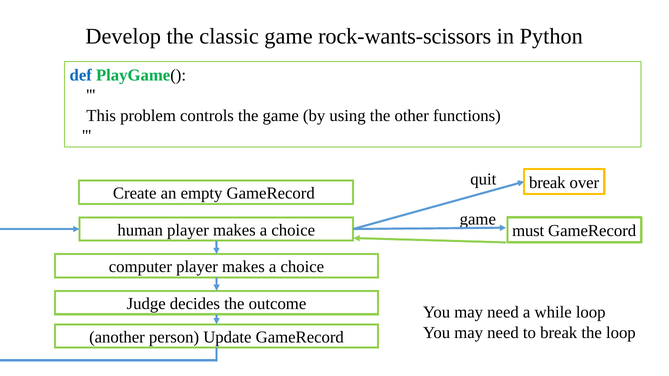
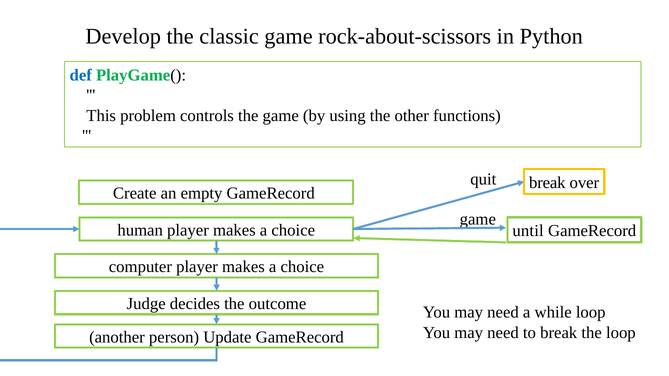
rock-wants-scissors: rock-wants-scissors -> rock-about-scissors (405, 36)
must: must -> until (528, 231)
